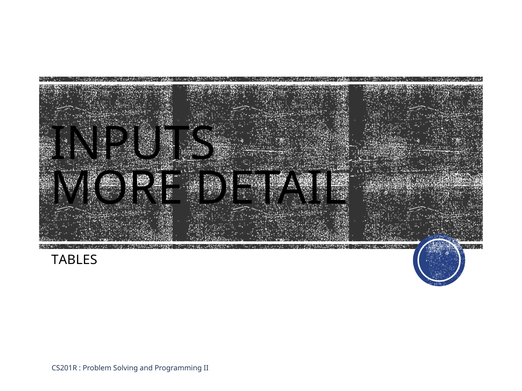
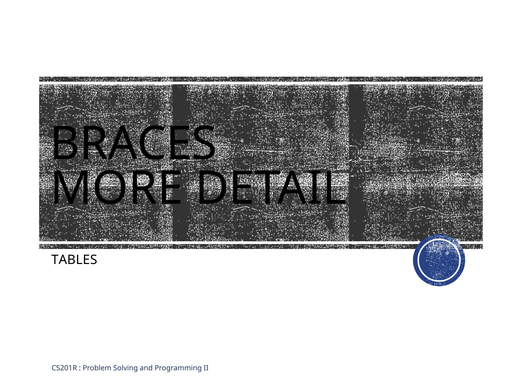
INPUTS: INPUTS -> BRACES (133, 144)
